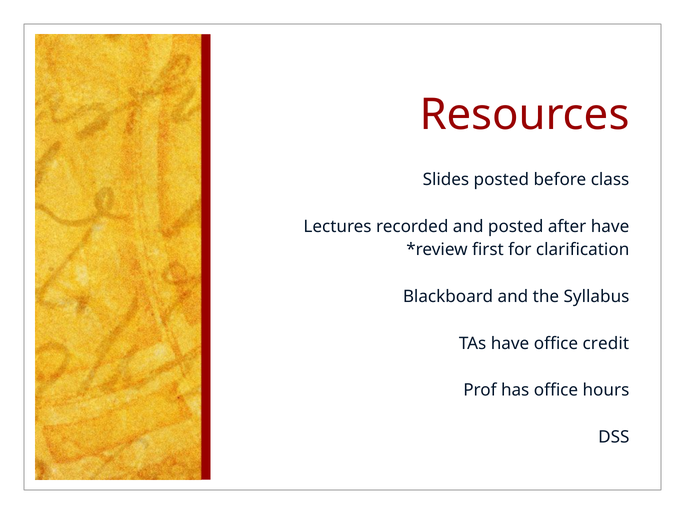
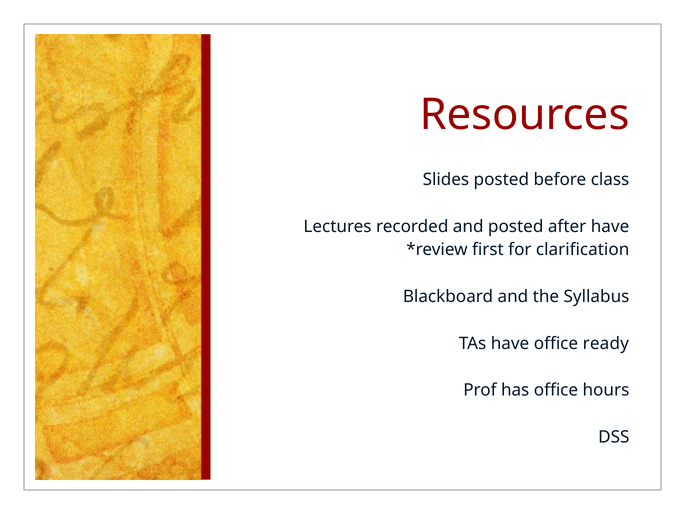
credit: credit -> ready (606, 343)
